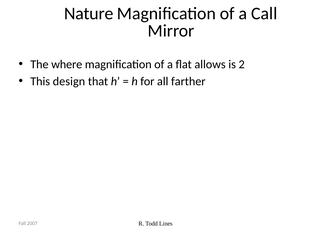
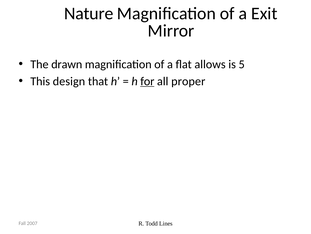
Call: Call -> Exit (264, 14)
where: where -> drawn (67, 64)
2: 2 -> 5 (242, 64)
for underline: none -> present (147, 81)
farther: farther -> proper (188, 81)
